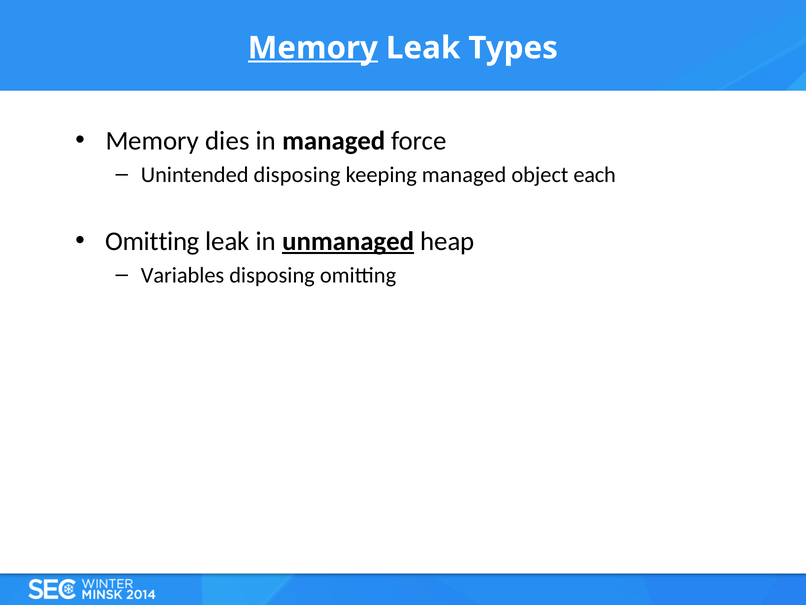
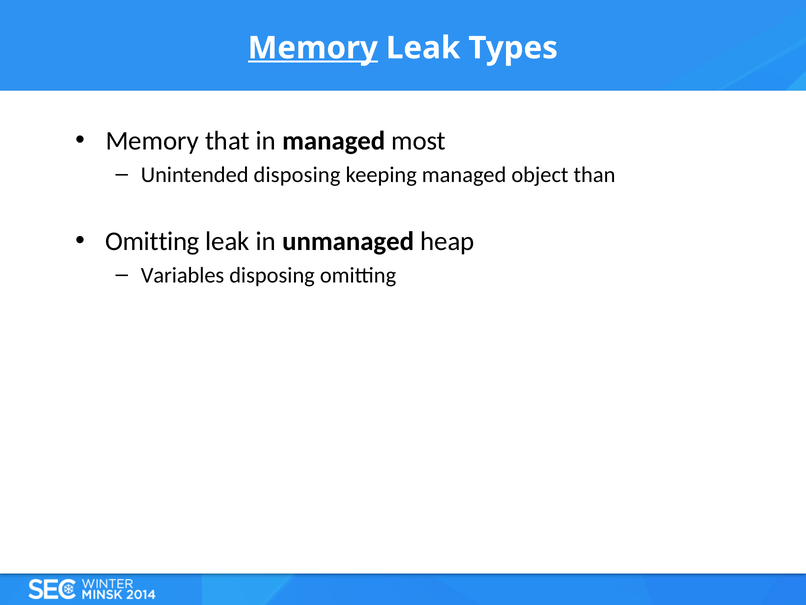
dies: dies -> that (227, 141)
force: force -> most (419, 141)
each: each -> than (594, 175)
unmanaged underline: present -> none (348, 241)
